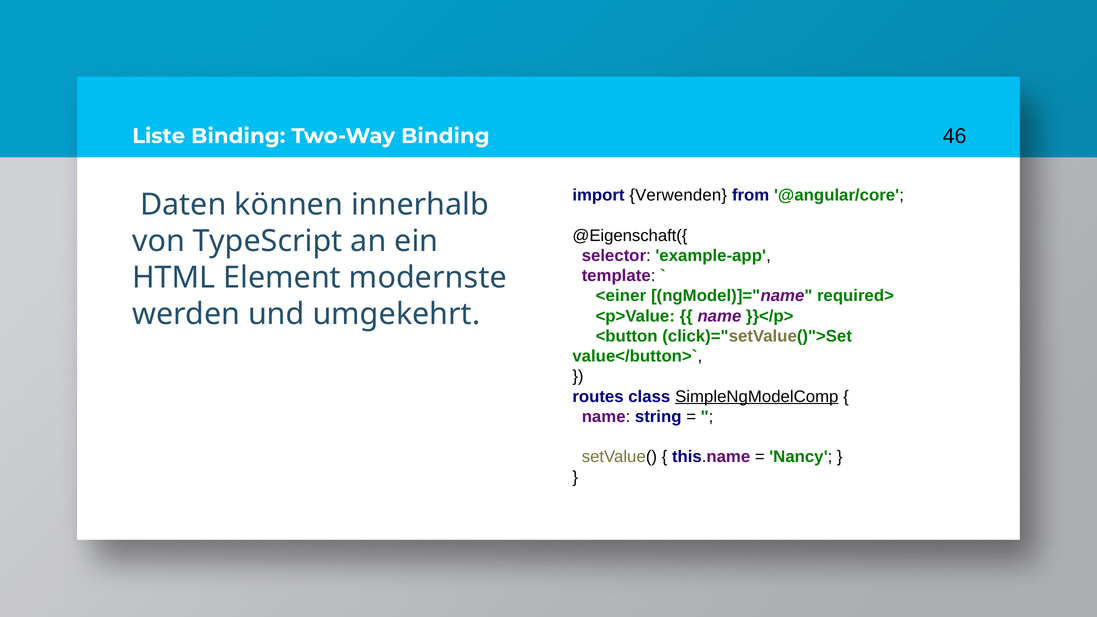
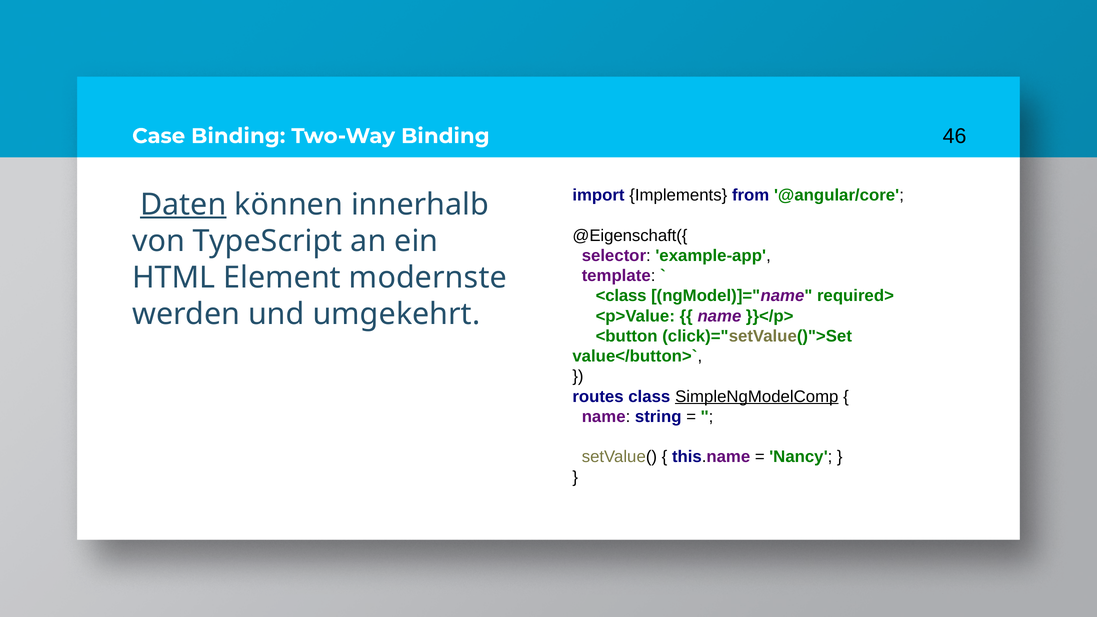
Liste: Liste -> Case (159, 136)
Verwenden: Verwenden -> Implements (678, 195)
Daten underline: none -> present (183, 205)
<einer: <einer -> <class (621, 296)
